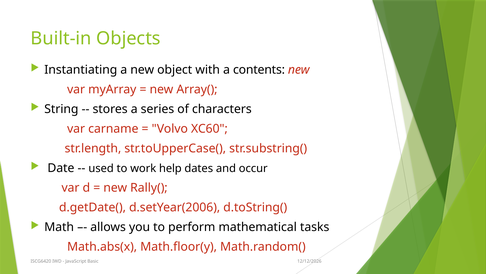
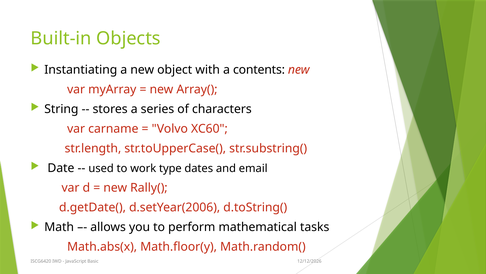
help: help -> type (170, 168)
occur: occur -> email (253, 168)
